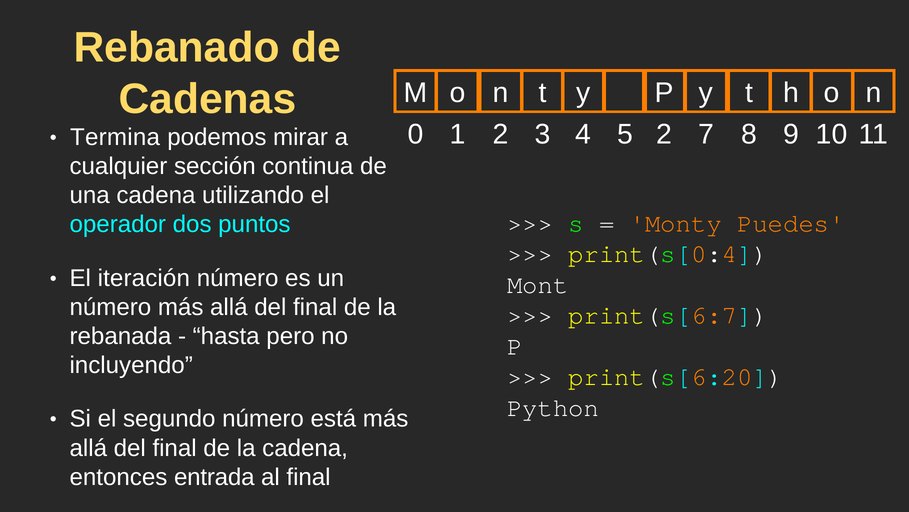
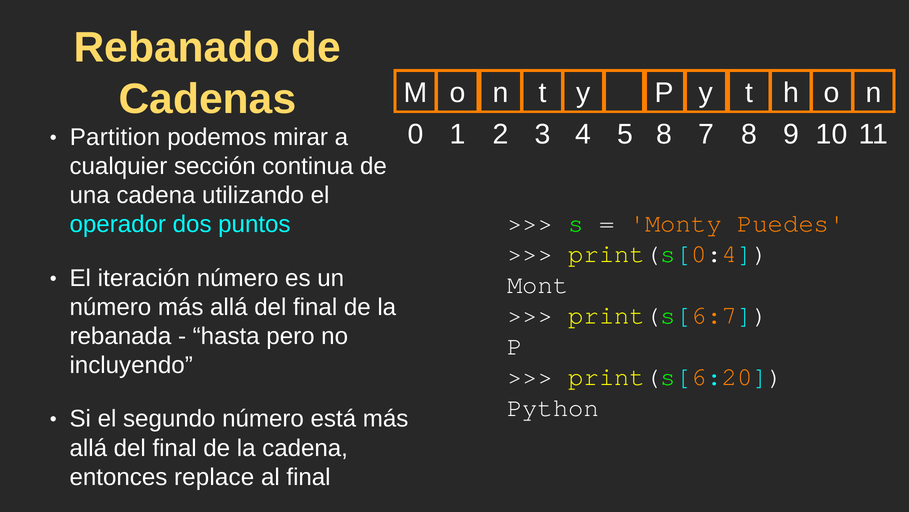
5 2: 2 -> 8 (664, 134)
Termina: Termina -> Partition (115, 137)
entrada: entrada -> replace (214, 476)
